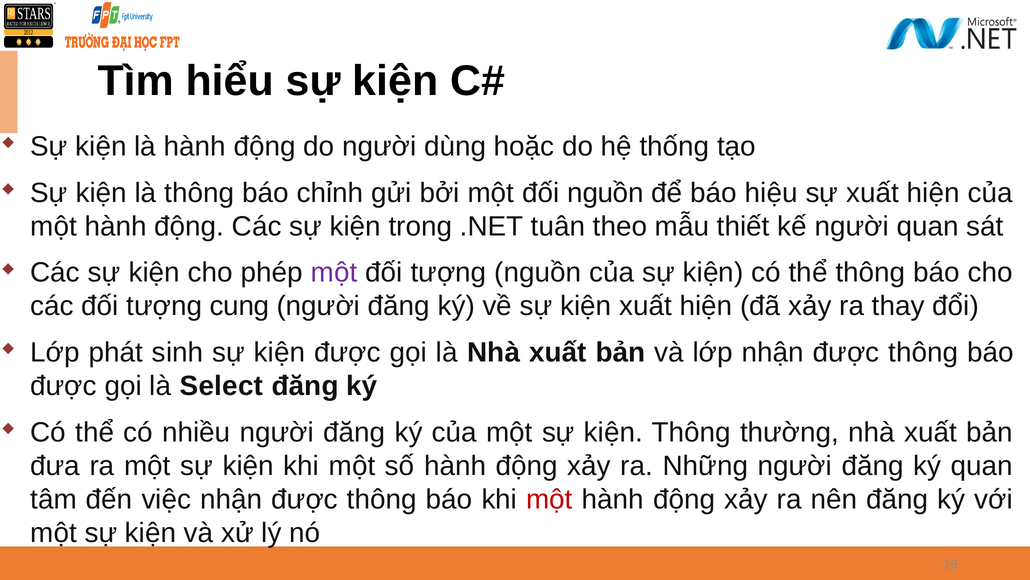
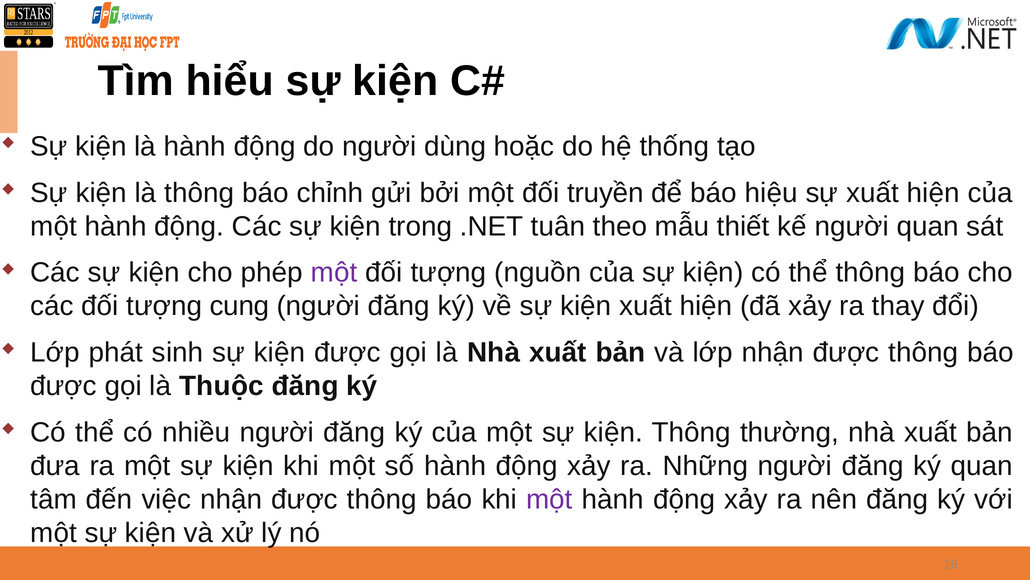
đối nguồn: nguồn -> truyền (605, 193)
Select: Select -> Thuộc (222, 386)
một colour: red -> purple (549, 499)
